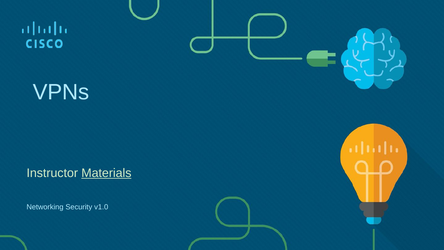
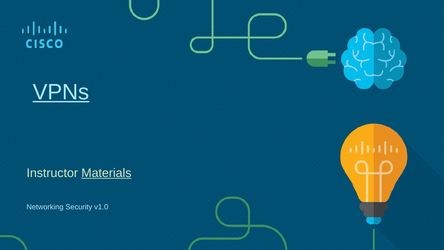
VPNs underline: none -> present (61, 92)
